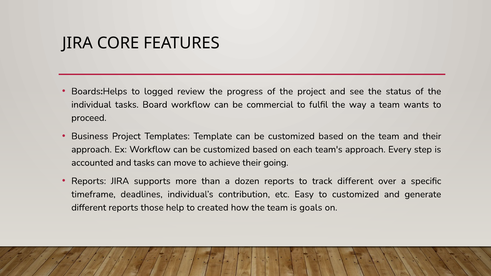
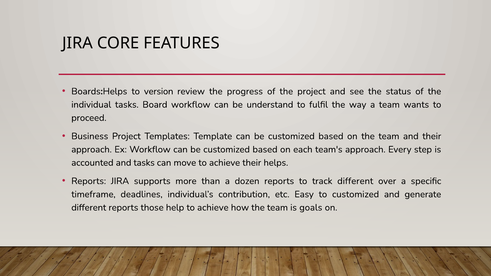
logged: logged -> version (159, 91)
commercial: commercial -> understand (270, 105)
going: going -> helps (276, 163)
help to created: created -> achieve (213, 208)
